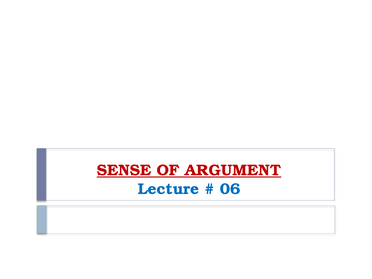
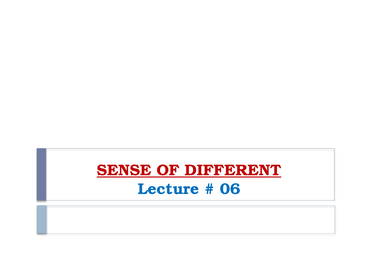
ARGUMENT: ARGUMENT -> DIFFERENT (233, 170)
